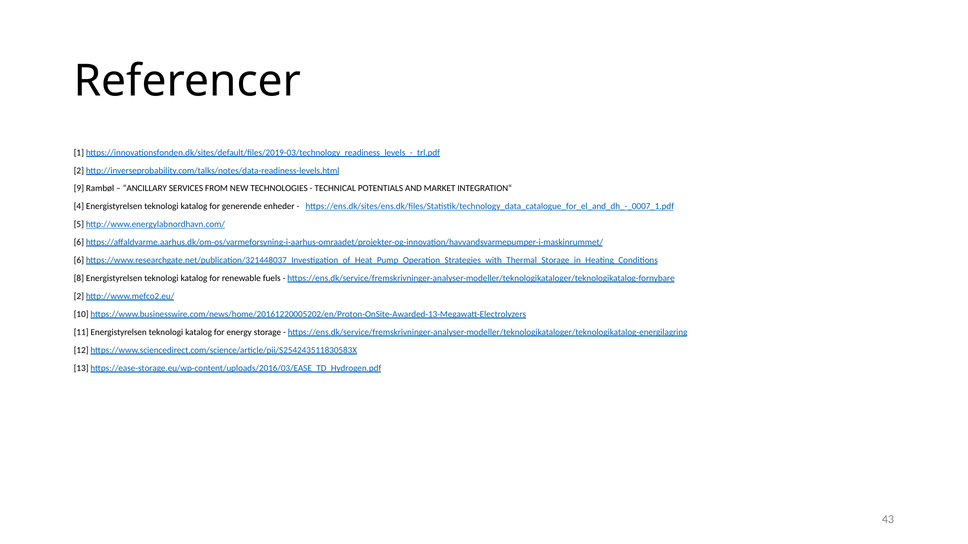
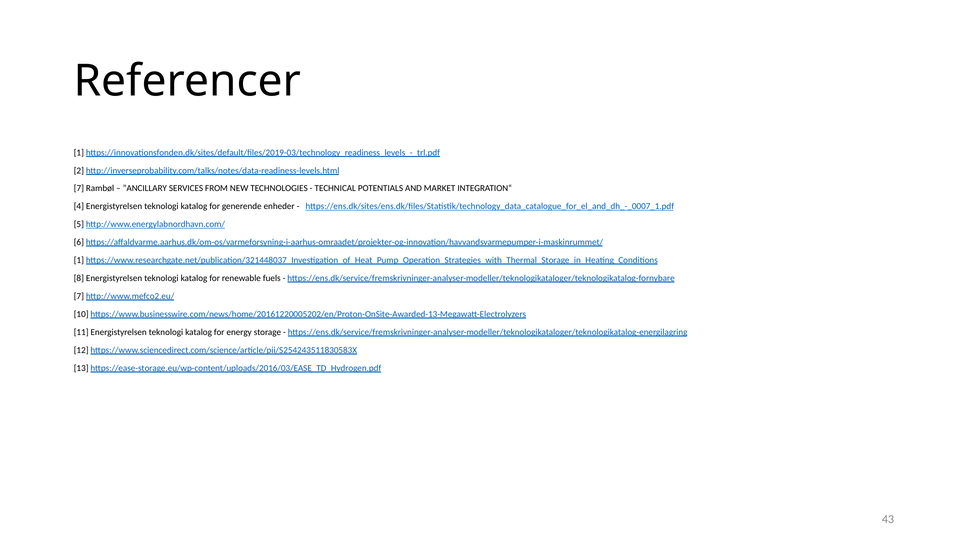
9: 9 -> 7 (79, 189)
6: 6 -> 1 (79, 260)
2: 2 -> 7 (79, 296)
